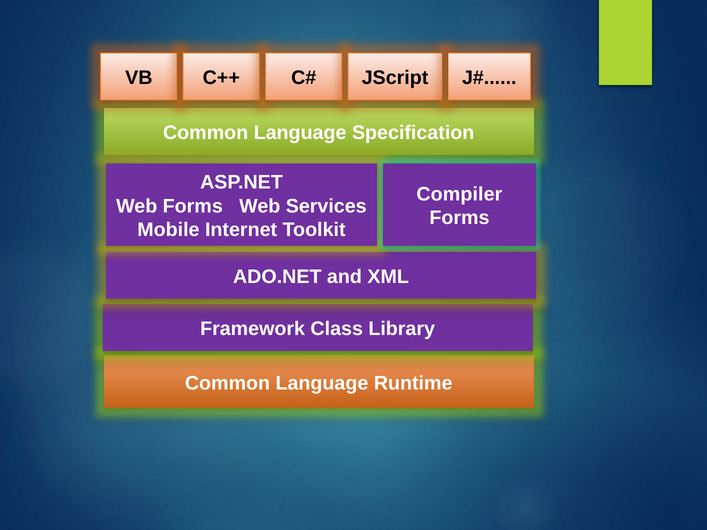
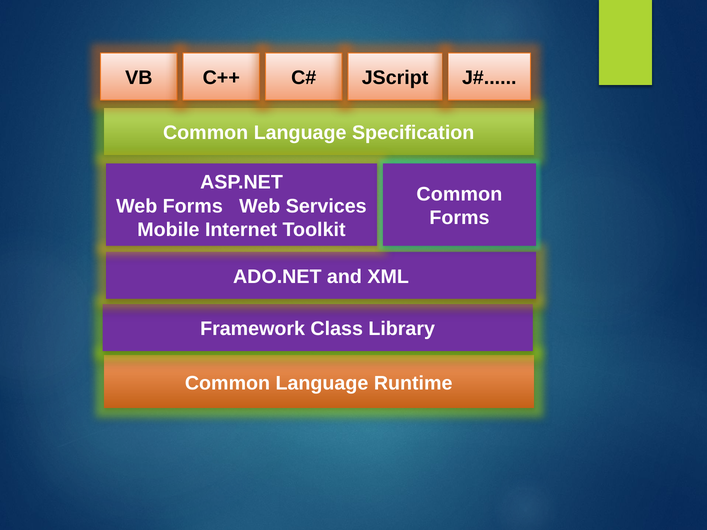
Compiler: Compiler -> Common (459, 194)
